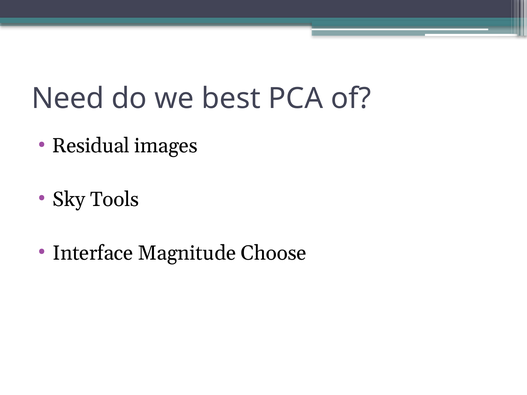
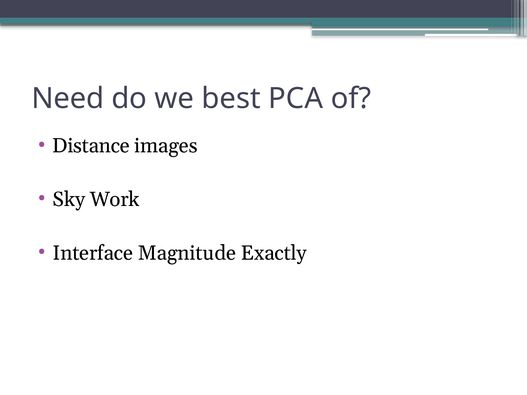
Residual: Residual -> Distance (91, 146)
Tools: Tools -> Work (115, 200)
Choose: Choose -> Exactly (274, 253)
